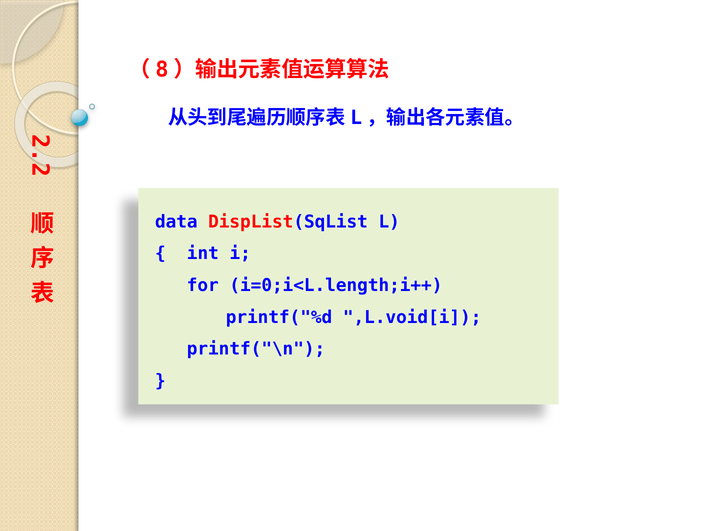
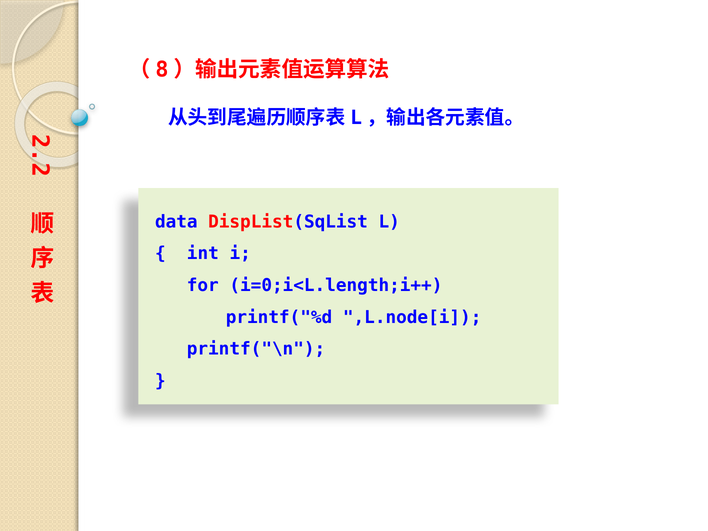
,L.void[i: ,L.void[i -> ,L.node[i (412, 317)
